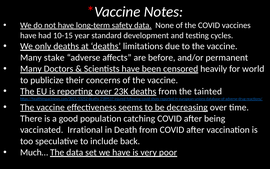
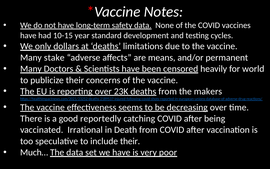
only deaths: deaths -> dollars (66, 46)
before: before -> means (162, 57)
tainted: tainted -> makers (208, 91)
population: population -> reportedly (101, 118)
include back: back -> their (130, 141)
